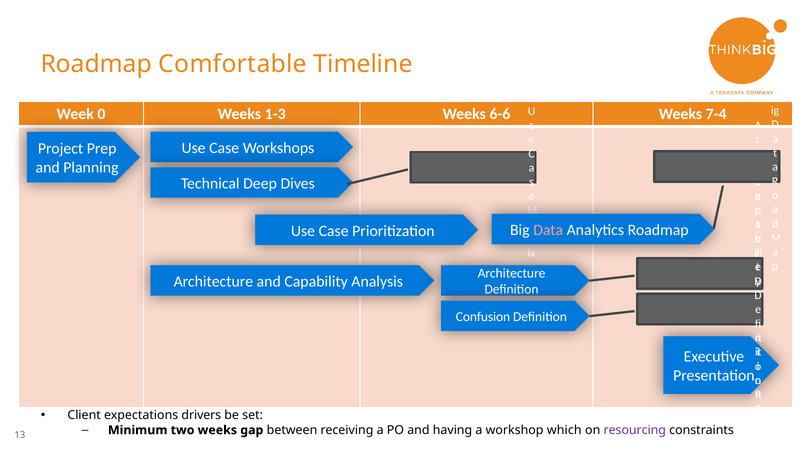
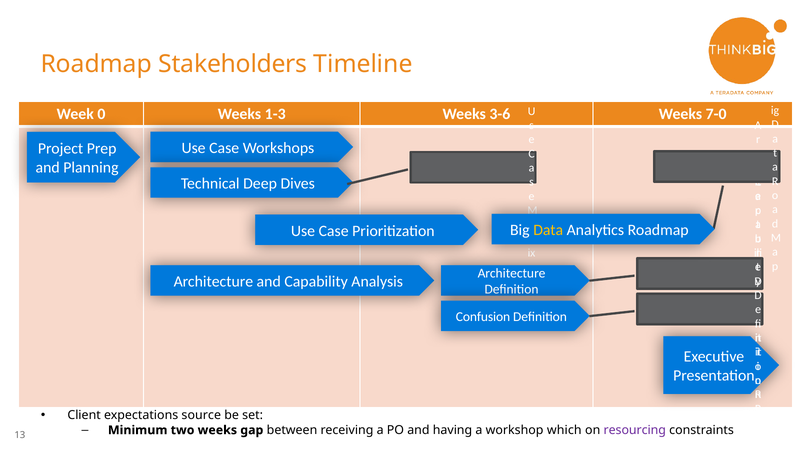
Comfortable: Comfortable -> Stakeholders (233, 64)
6-6: 6-6 -> 3-6 (500, 114)
7-4: 7-4 -> 7-0 (716, 114)
Data colour: pink -> yellow (548, 230)
drivers: drivers -> source (201, 415)
